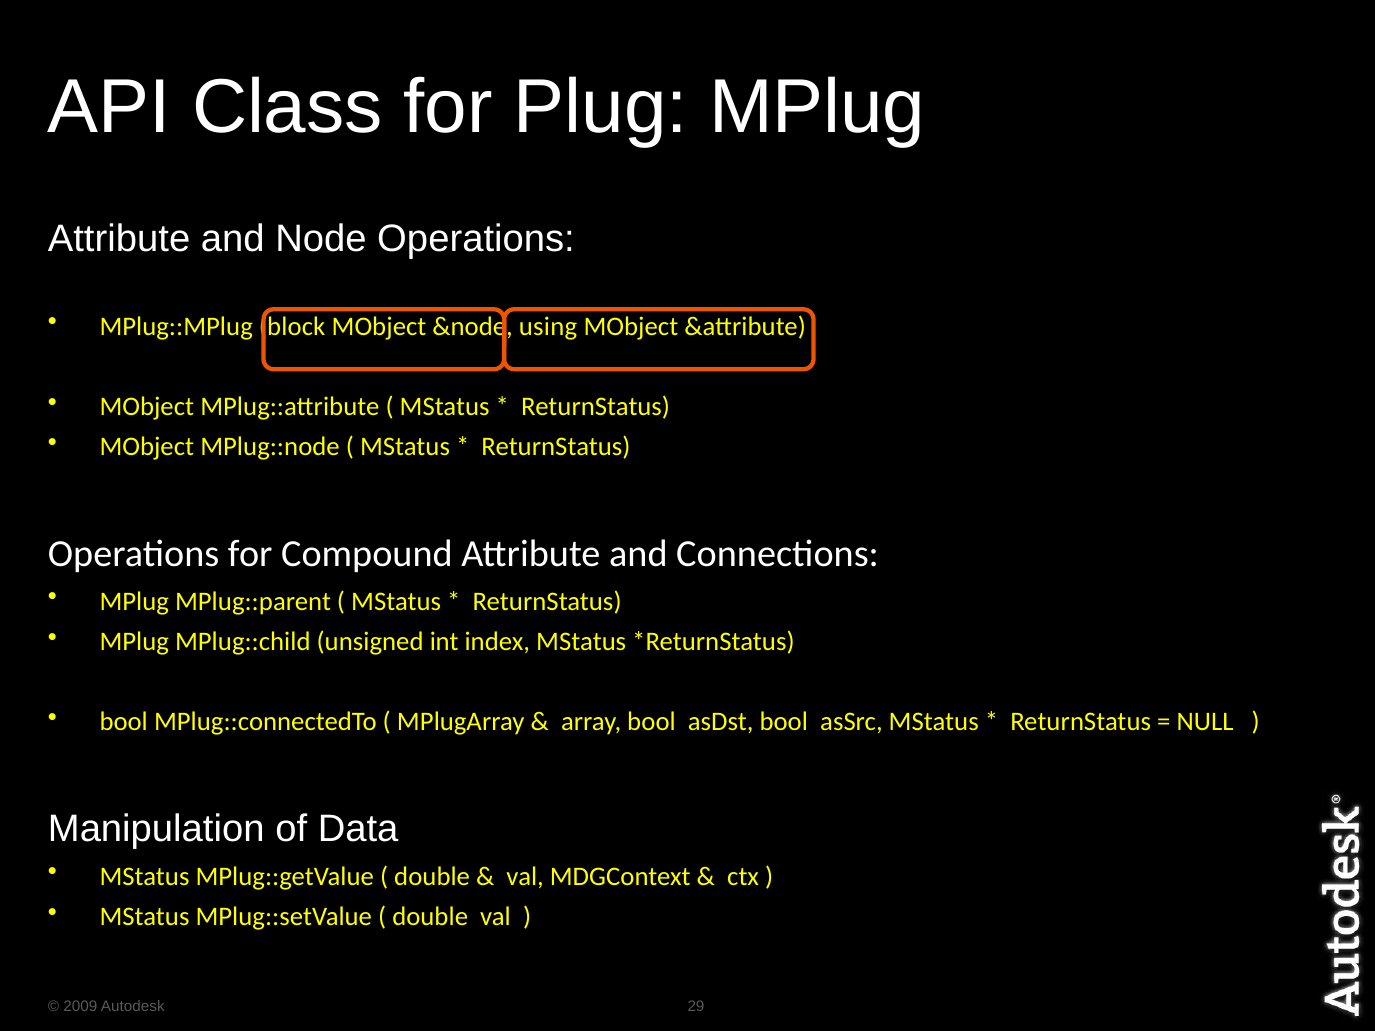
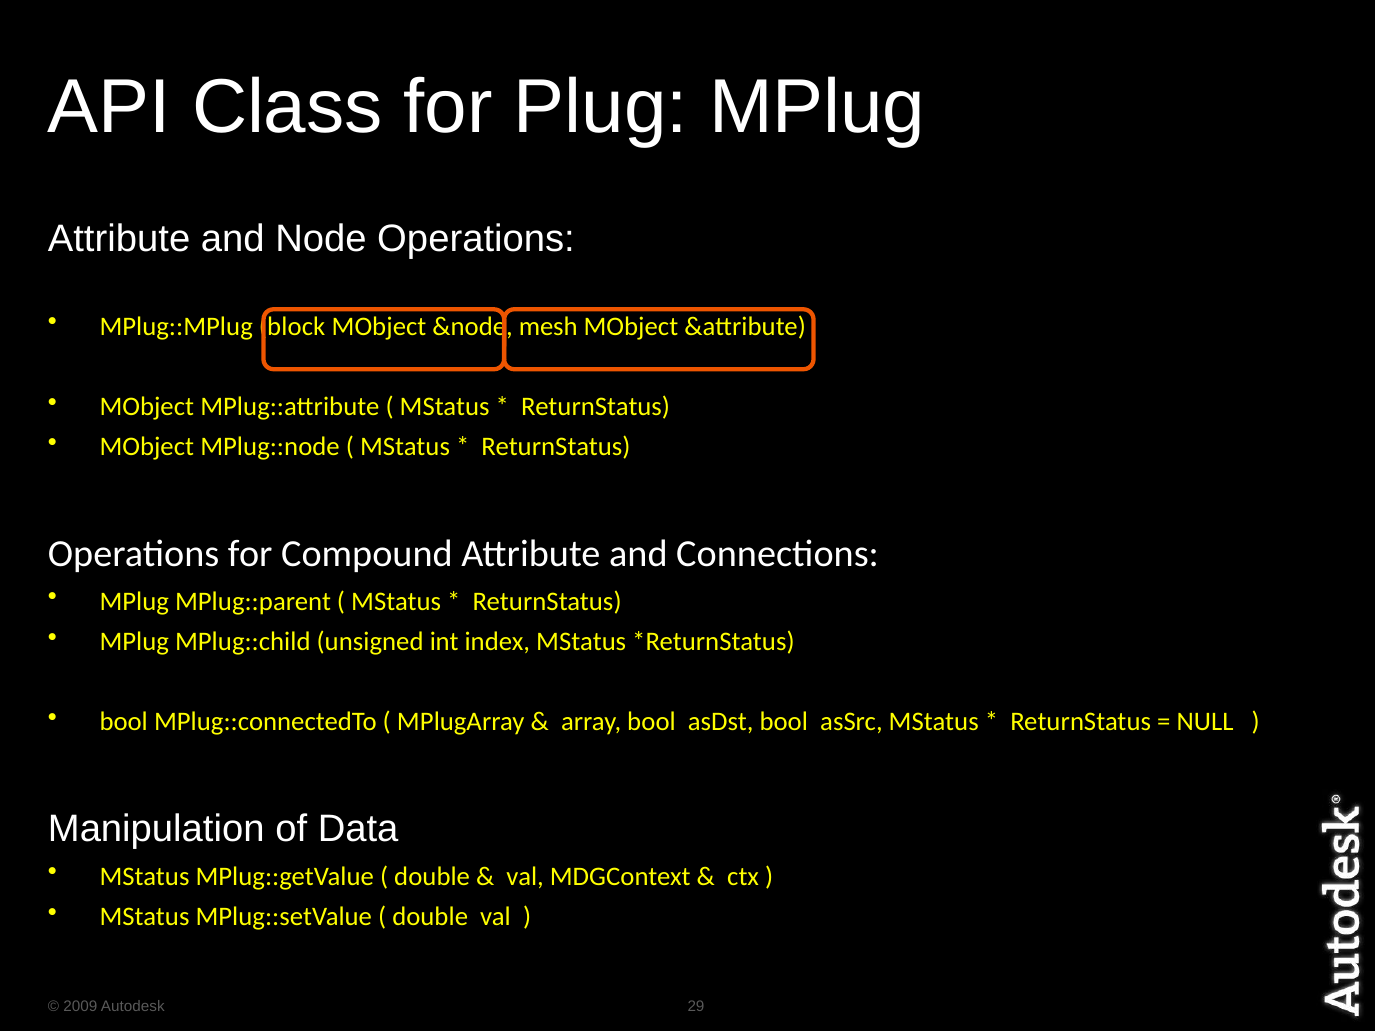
using: using -> mesh (548, 327)
